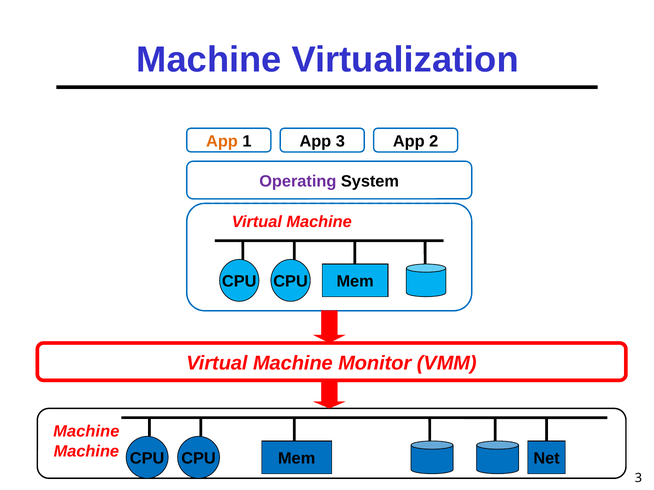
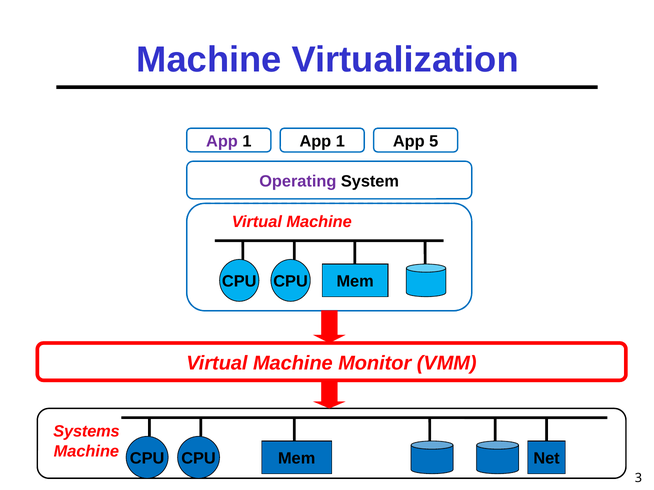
App colour: orange -> purple (222, 141)
2: 2 -> 5 (434, 141)
3: 3 -> 1 (340, 141)
Machine: Machine -> Systems (87, 432)
